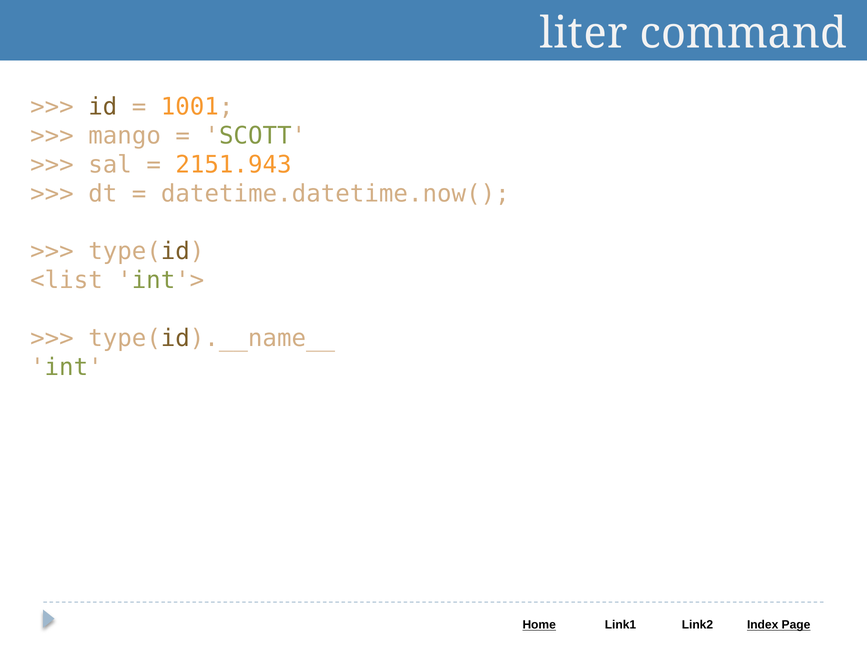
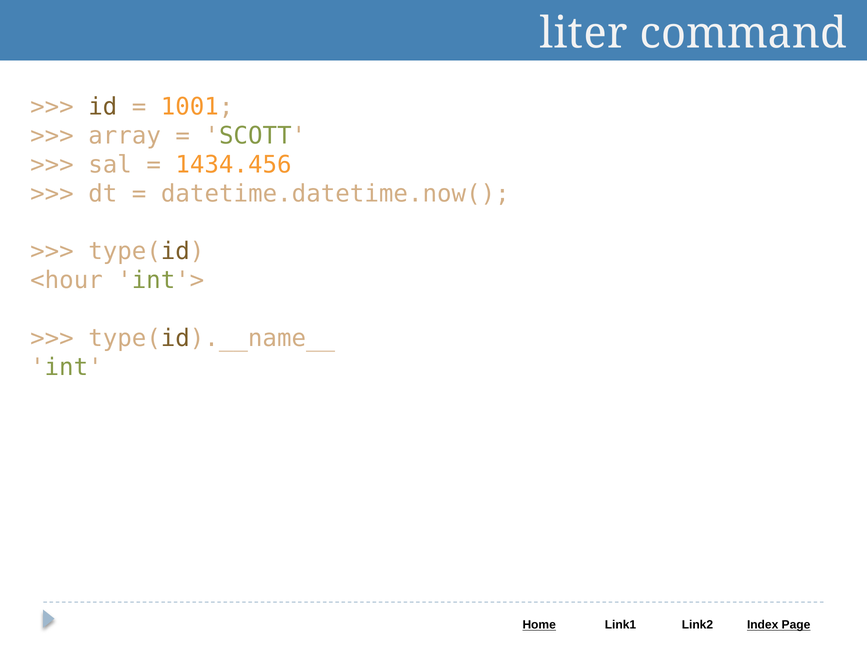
mango: mango -> array (125, 136)
2151.943: 2151.943 -> 1434.456 (233, 165)
<list: <list -> <hour (66, 281)
